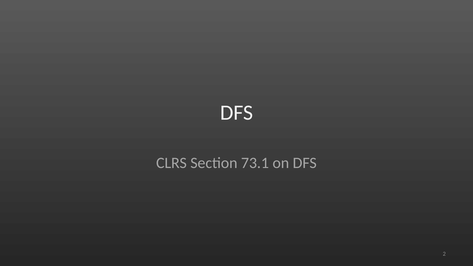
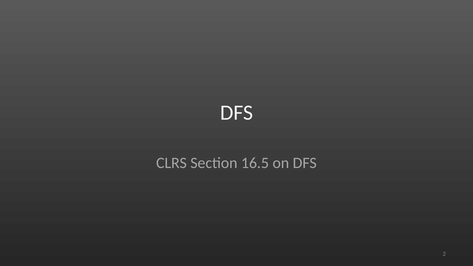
73.1: 73.1 -> 16.5 (255, 163)
